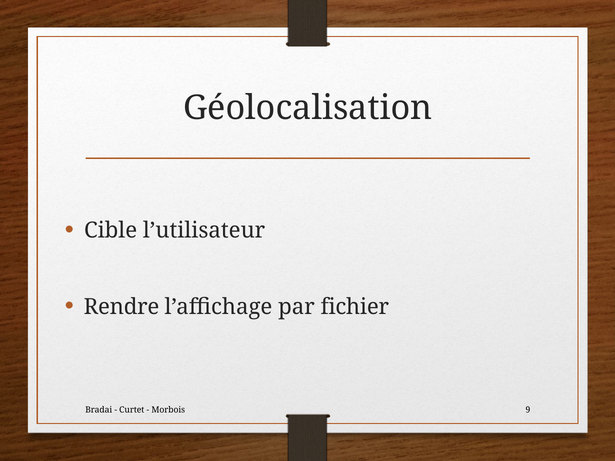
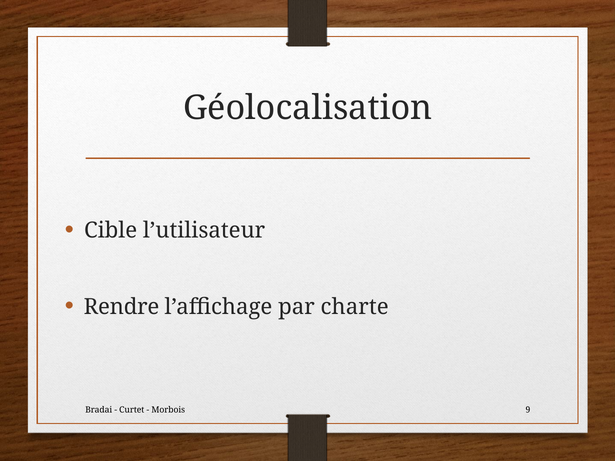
fichier: fichier -> charte (355, 307)
